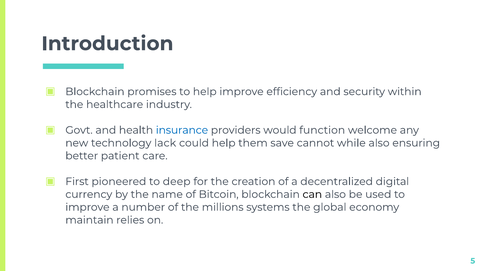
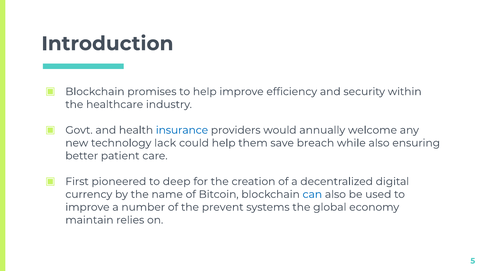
function: function -> annually (322, 130)
cannot: cannot -> breach (315, 143)
can colour: black -> blue (312, 194)
millions: millions -> prevent (223, 207)
